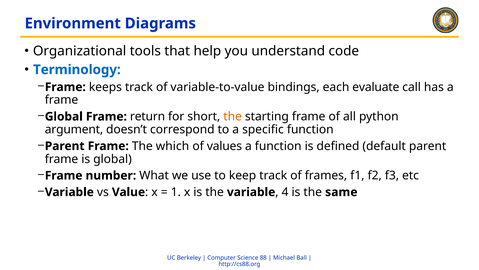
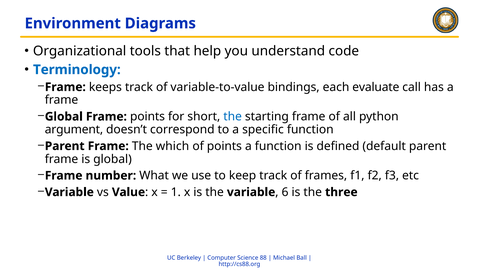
Frame return: return -> points (147, 116)
the colour: orange -> blue (233, 116)
of values: values -> points (224, 146)
4: 4 -> 6 (285, 192)
same: same -> three (341, 192)
